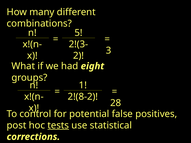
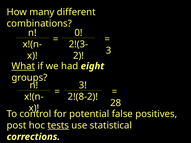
5: 5 -> 0 (79, 33)
What underline: none -> present (23, 66)
1: 1 -> 3 (83, 85)
